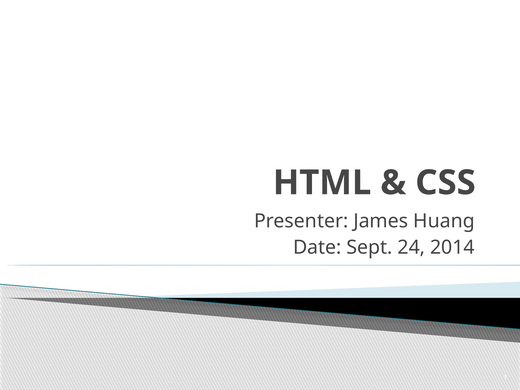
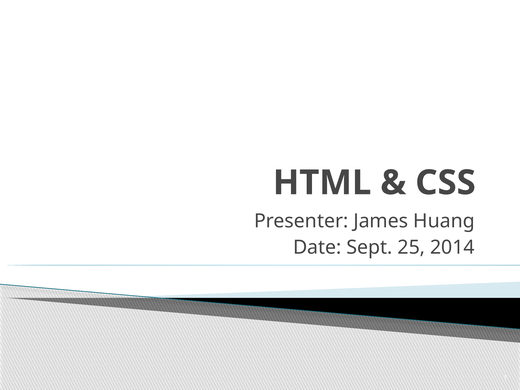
24: 24 -> 25 (411, 247)
